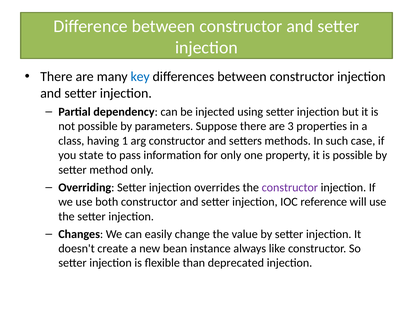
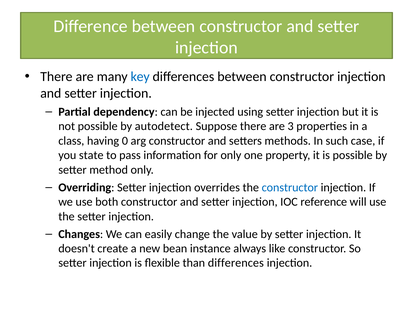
parameters: parameters -> autodetect (164, 126)
1: 1 -> 0 (125, 141)
constructor colour: purple -> blue (290, 187)
than deprecated: deprecated -> differences (236, 263)
